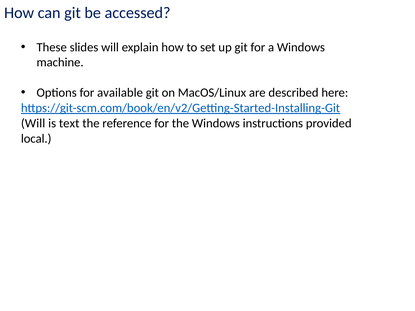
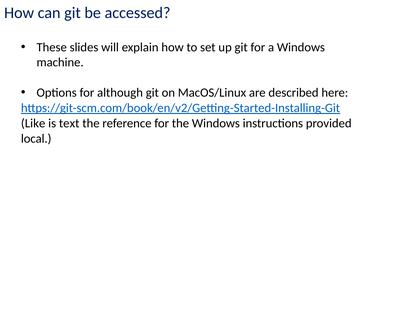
available: available -> although (120, 93)
Will: Will -> Like (33, 124)
